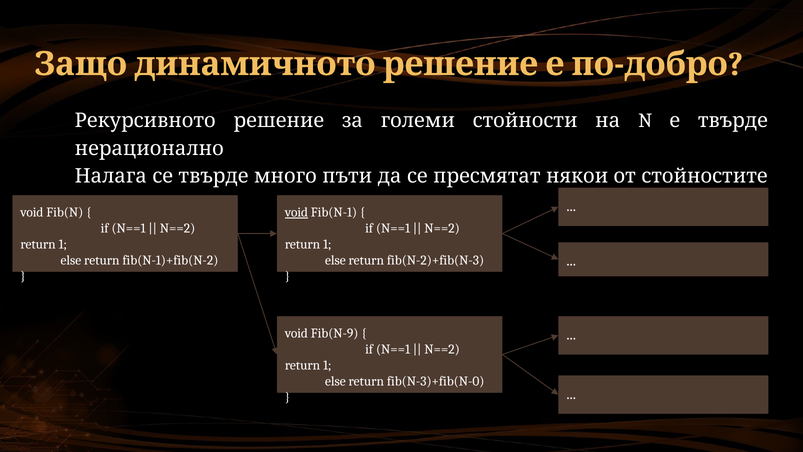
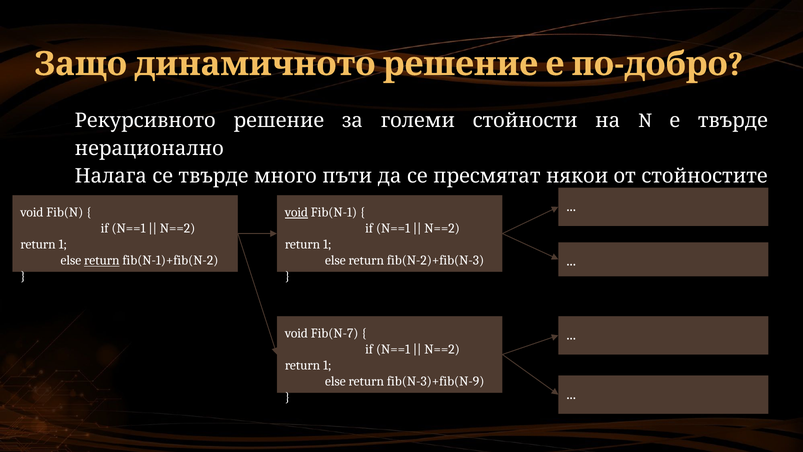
return underline: none -> present (102, 260)
Fib(N-9: Fib(N-9 -> Fib(N-7 (335, 333)
fib(N-3)+fib(N-0: fib(N-3)+fib(N-0 -> fib(N-3)+fib(N-9 (436, 381)
